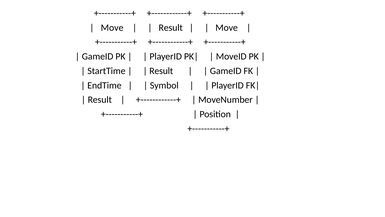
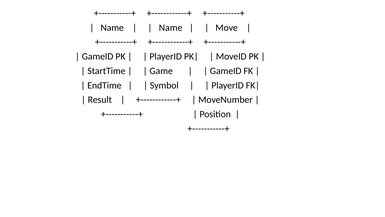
Move: Move -> Name (112, 28)
Result: Result -> Name (171, 28)
Result: Result -> Game (161, 71)
